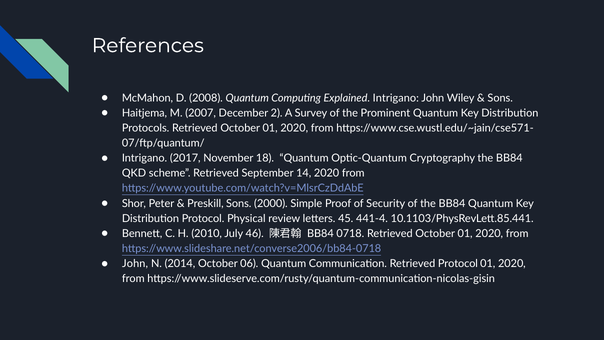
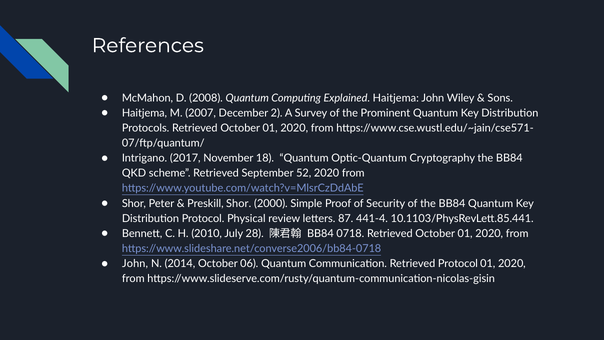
Explained Intrigano: Intrigano -> Haitjema (396, 98)
14: 14 -> 52 (304, 173)
Preskill Sons: Sons -> Shor (239, 203)
45: 45 -> 87 (346, 218)
46: 46 -> 28 (255, 233)
